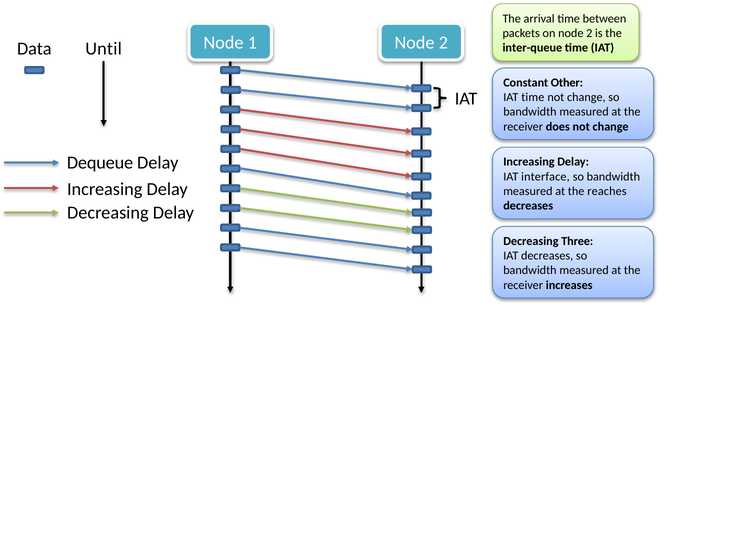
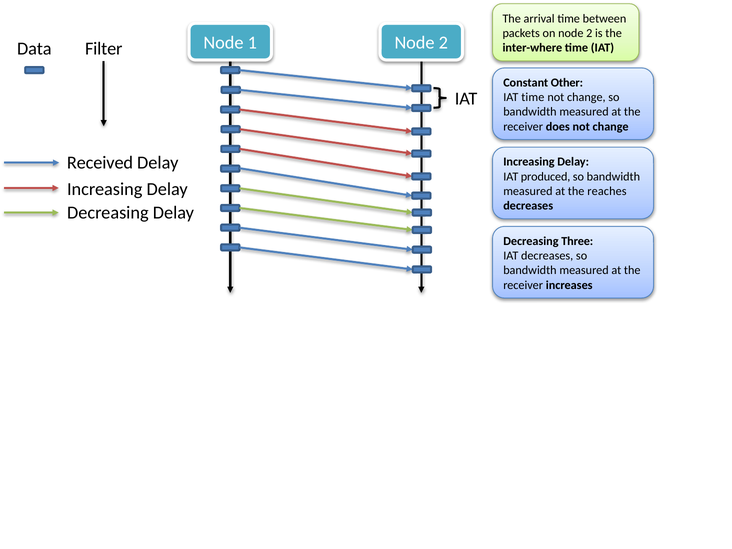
Until: Until -> Filter (104, 49)
inter-queue: inter-queue -> inter-where (532, 48)
Dequeue: Dequeue -> Received (100, 163)
interface: interface -> produced (546, 177)
